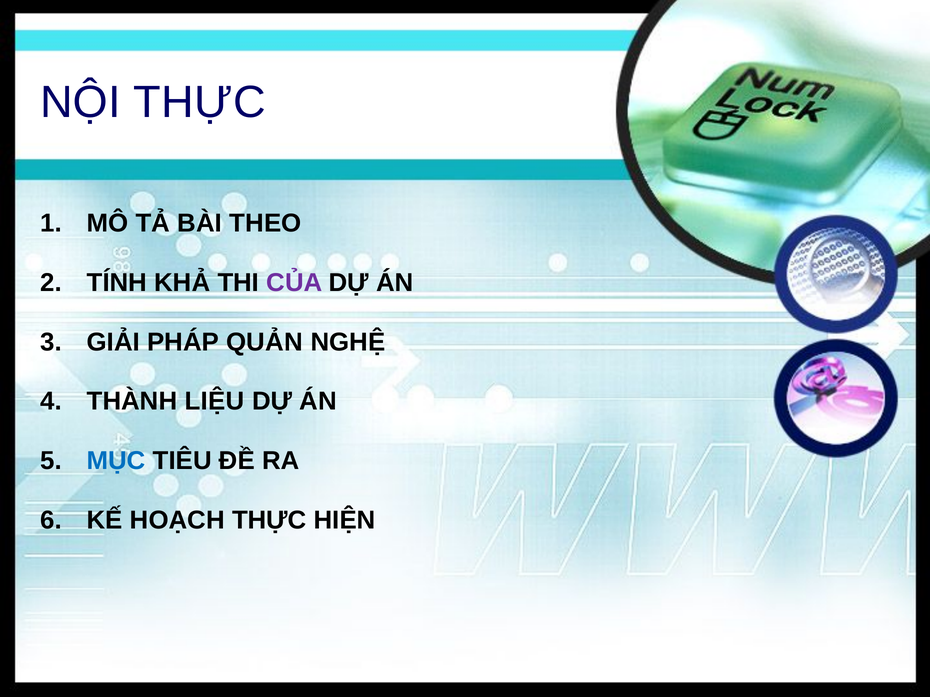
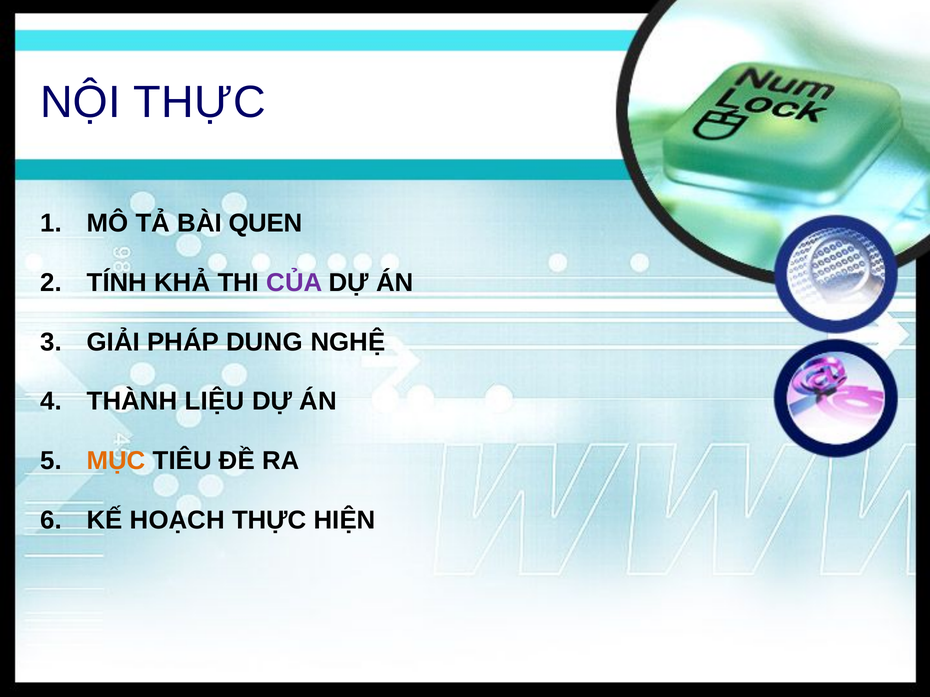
THEO: THEO -> QUEN (266, 223)
QUẢN: QUẢN -> DUNG (264, 342)
MỤC colour: blue -> orange (116, 461)
